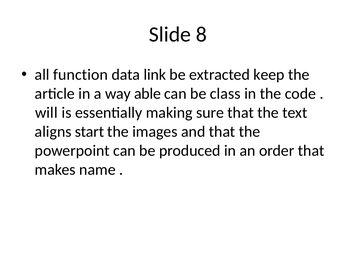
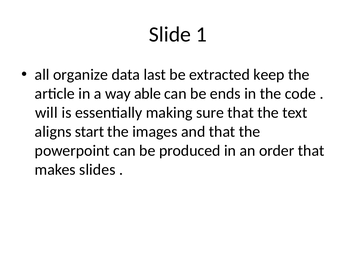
8: 8 -> 1 (201, 34)
function: function -> organize (81, 75)
link: link -> last (155, 75)
class: class -> ends (225, 94)
name: name -> slides (97, 170)
